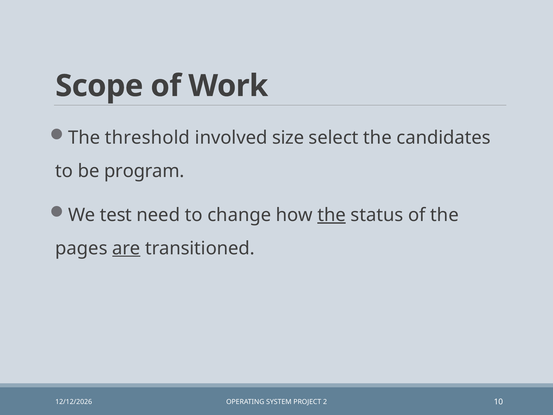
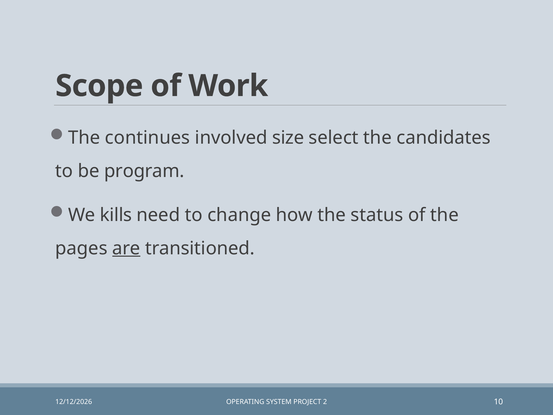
threshold: threshold -> continues (148, 138)
test: test -> kills (116, 215)
the underline: present -> none (332, 215)
